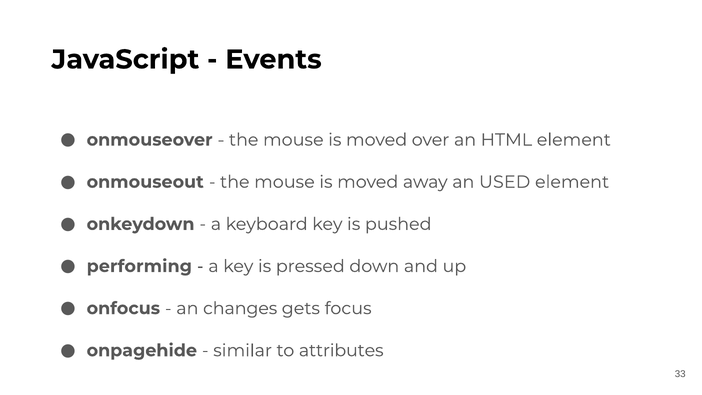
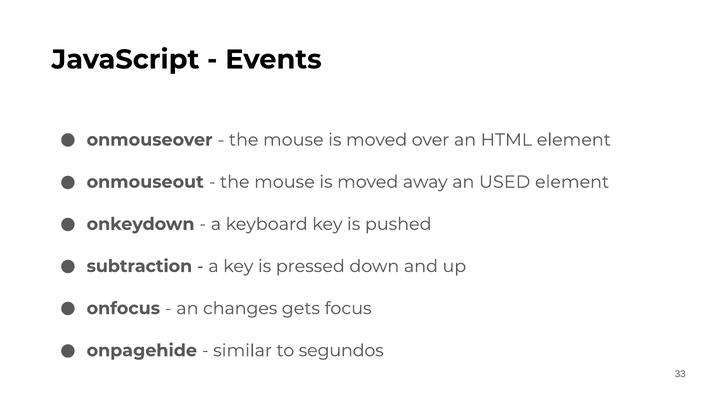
performing: performing -> subtraction (139, 266)
attributes: attributes -> segundos (341, 350)
